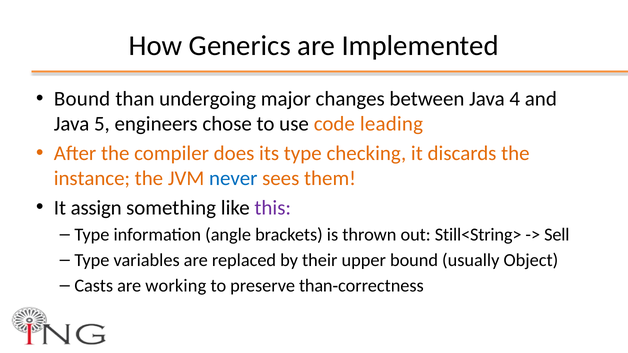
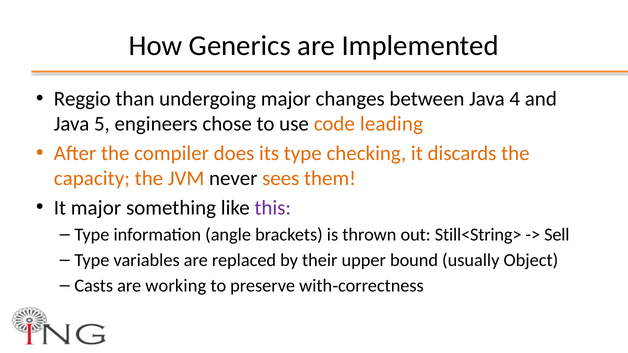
Bound: Bound -> Reggio (82, 99)
instance: instance -> capacity (92, 178)
never colour: blue -> black (233, 178)
It assign: assign -> major (96, 208)
preserve than: than -> with (316, 286)
